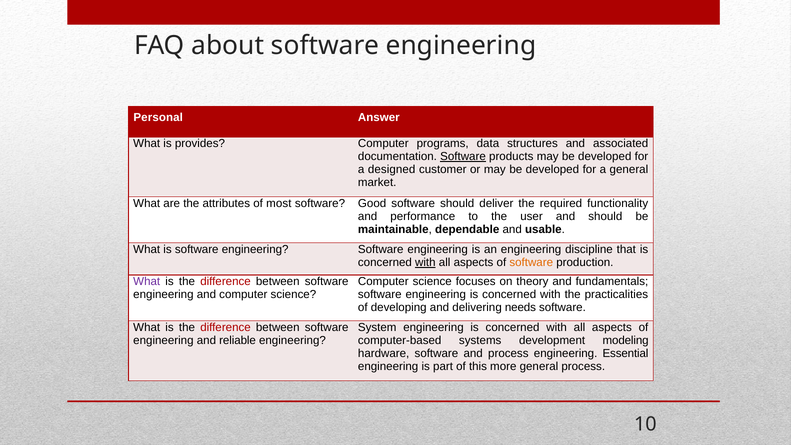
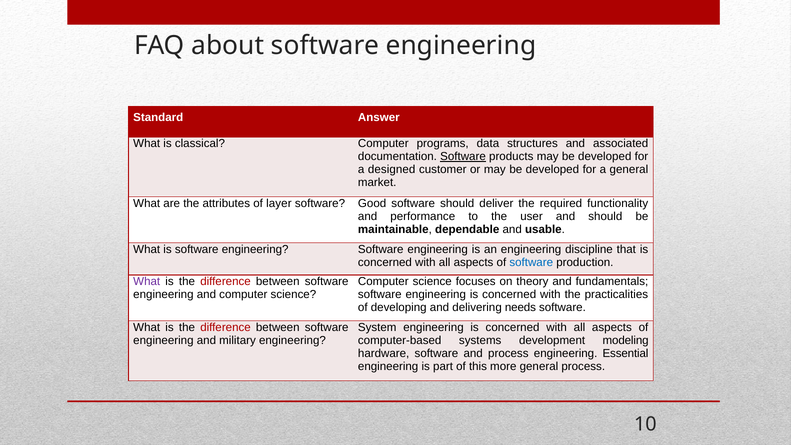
Personal: Personal -> Standard (158, 118)
provides: provides -> classical (200, 144)
most: most -> layer (279, 203)
with underline: present -> none (425, 262)
software colour: orange -> blue (531, 262)
reliable: reliable -> military (238, 340)
